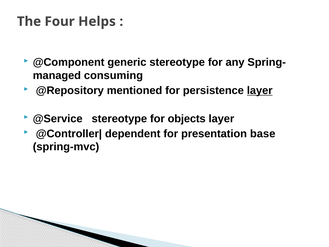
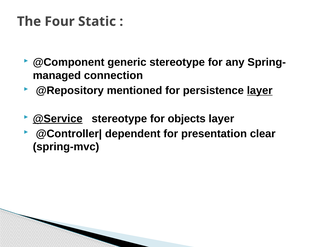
Helps: Helps -> Static (97, 21)
consuming: consuming -> connection (113, 75)
@Service underline: none -> present (58, 119)
base: base -> clear (263, 134)
